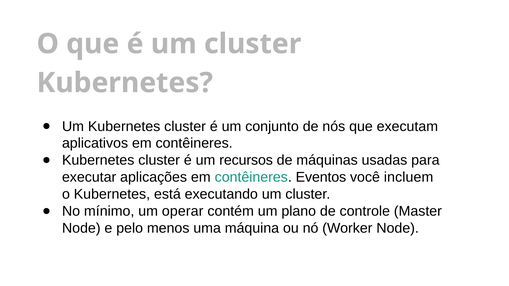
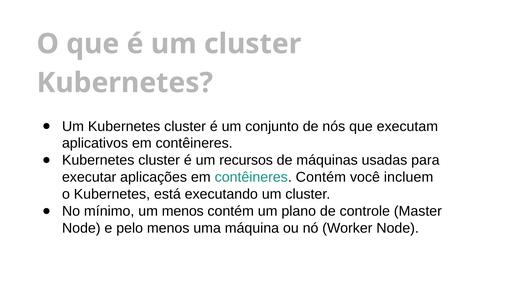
contêineres Eventos: Eventos -> Contém (321, 177)
um operar: operar -> menos (183, 211)
